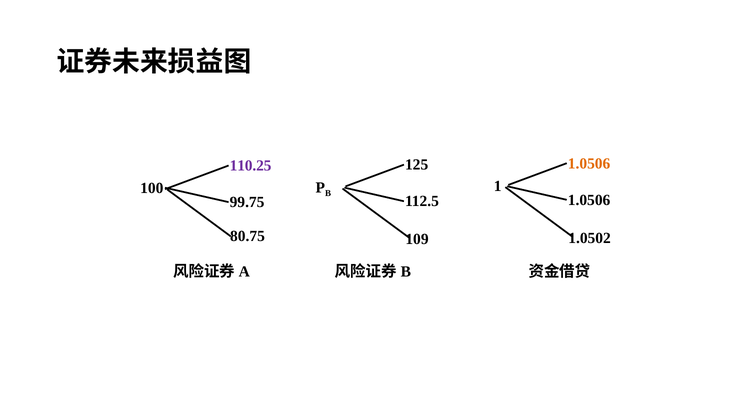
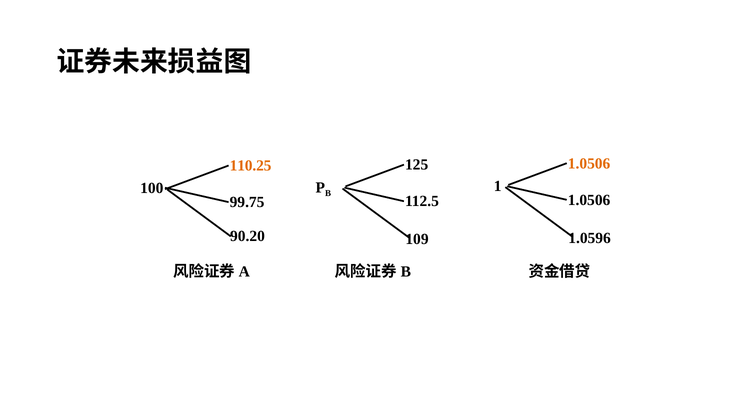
110.25 colour: purple -> orange (251, 166)
80.75: 80.75 -> 90.20 (247, 236)
1.0502: 1.0502 -> 1.0596 (590, 238)
